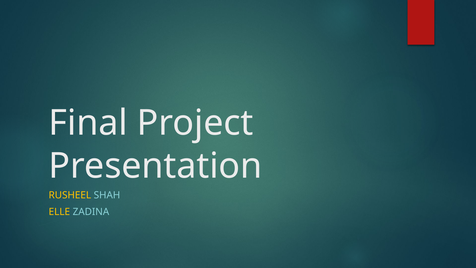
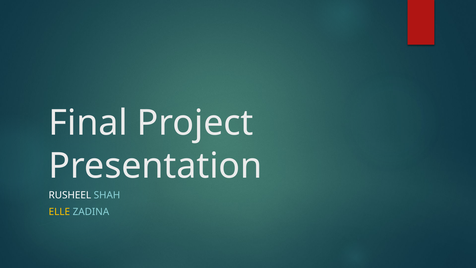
RUSHEEL colour: yellow -> white (70, 195)
